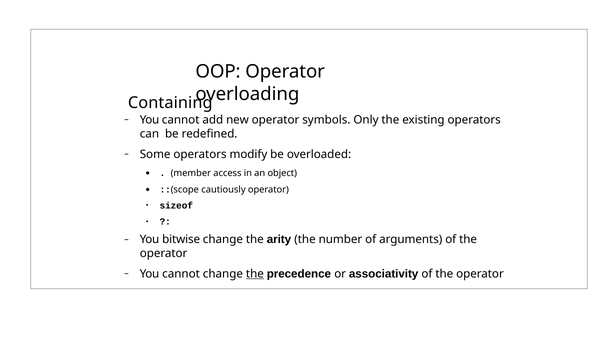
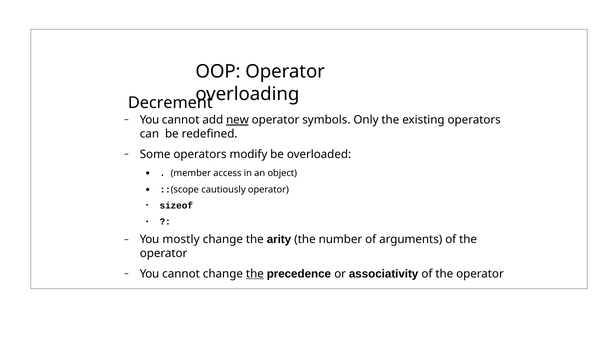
Containing: Containing -> Decrement (170, 103)
new underline: none -> present (237, 120)
bitwise: bitwise -> mostly (181, 240)
